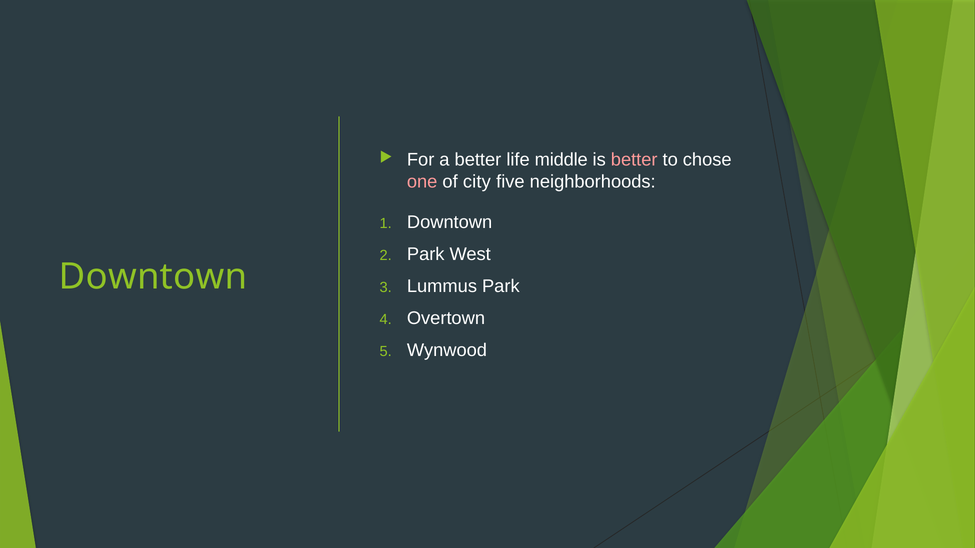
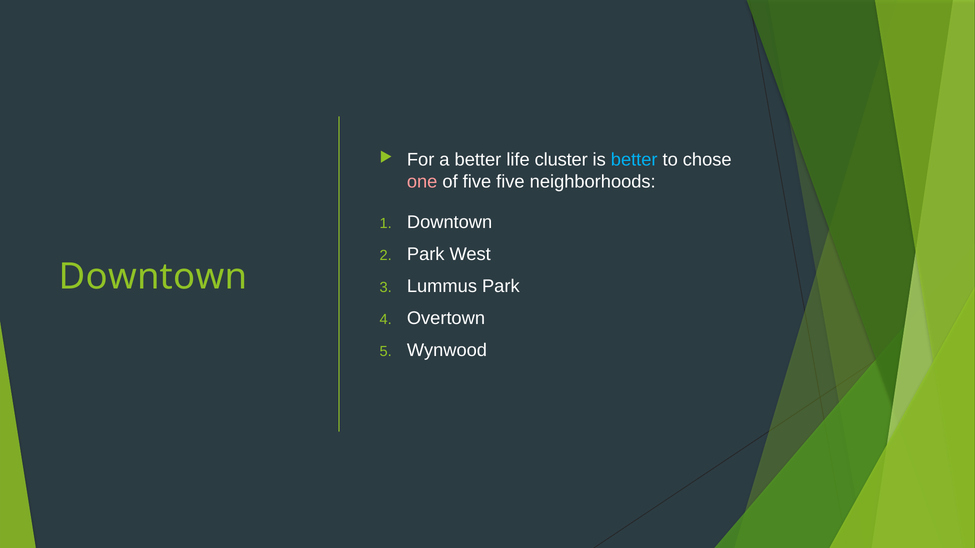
middle: middle -> cluster (561, 160)
better colour: pink -> light blue (634, 160)
of city: city -> five (477, 182)
